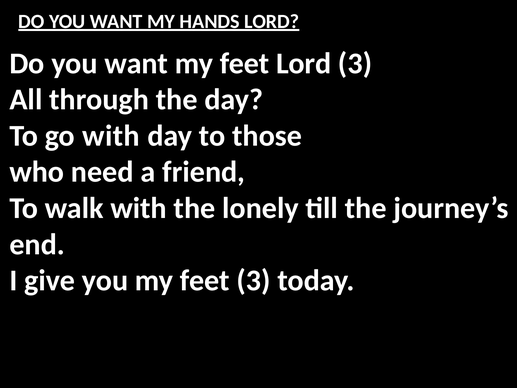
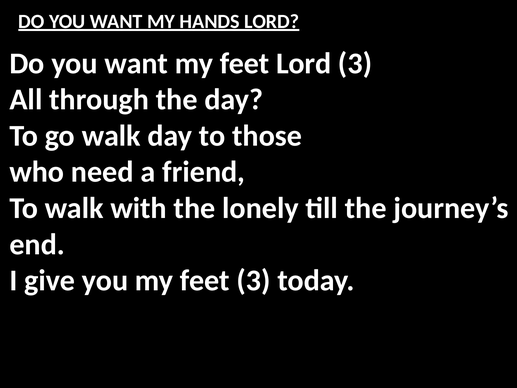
go with: with -> walk (111, 136)
